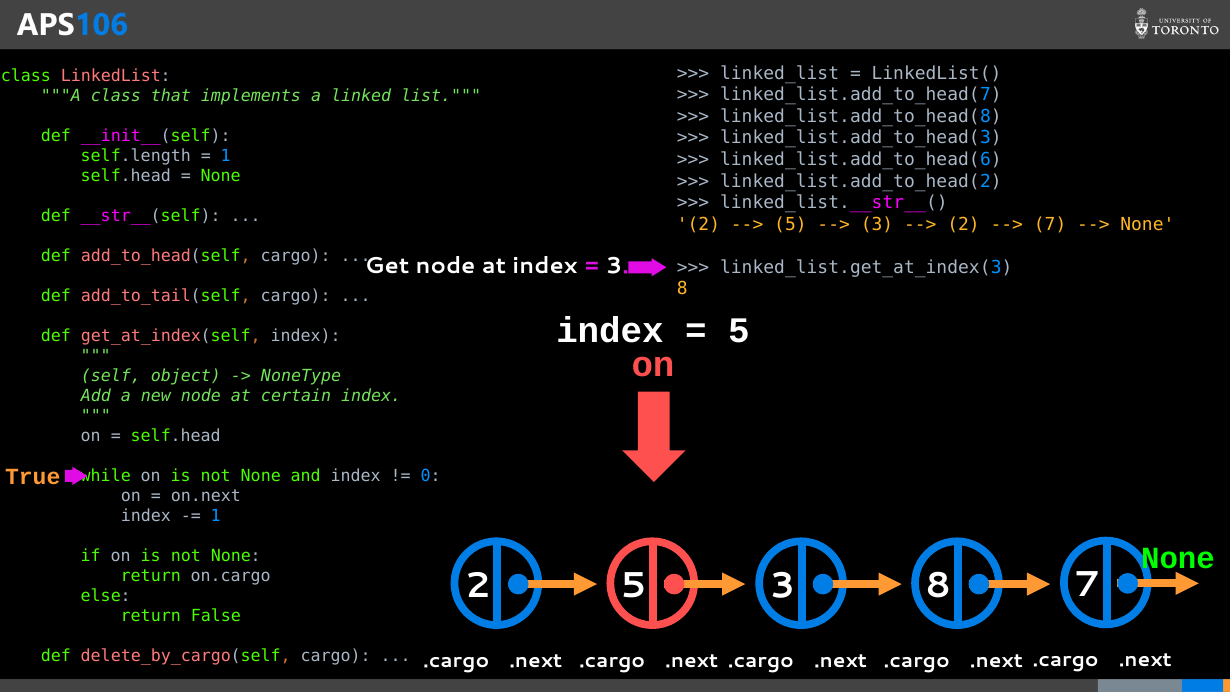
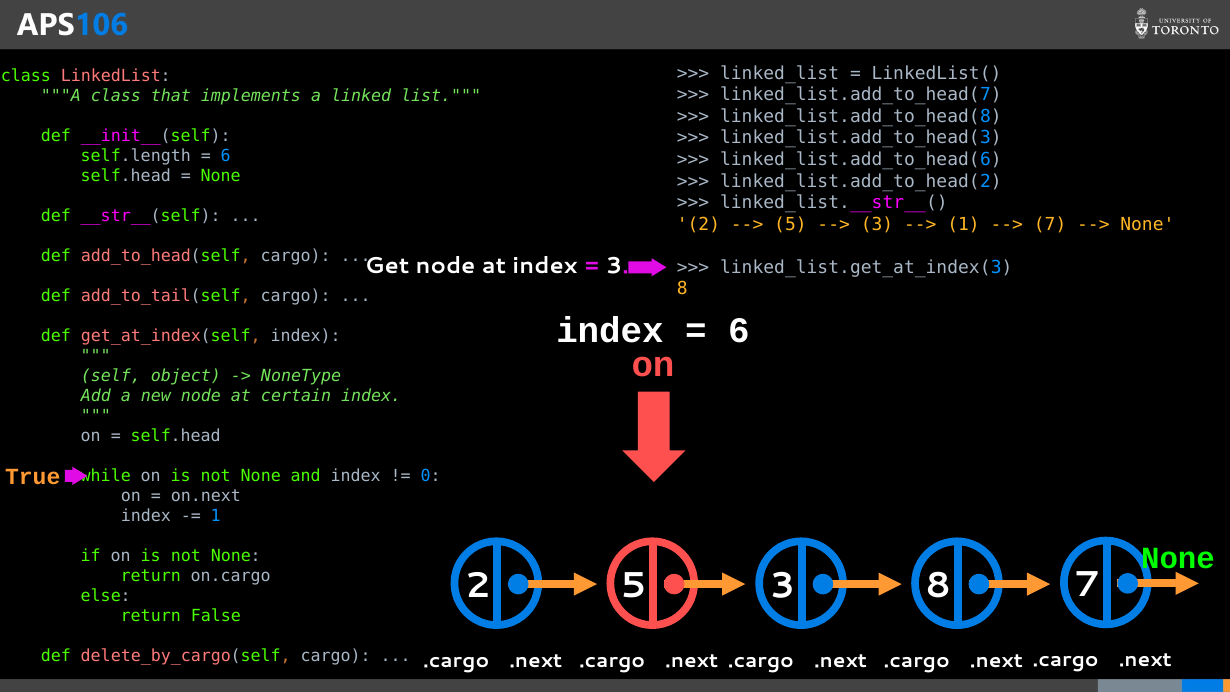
1: 1 -> 6 (226, 156)
2: 2 -> 1 (963, 224)
5: 5 -> 6 (739, 330)
